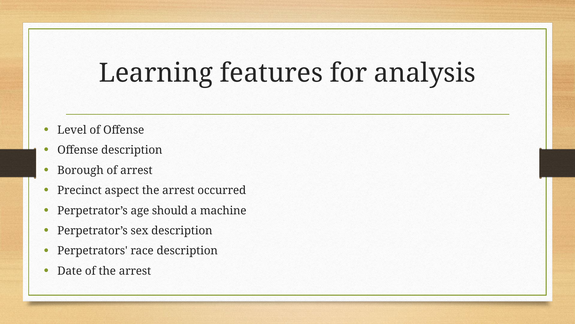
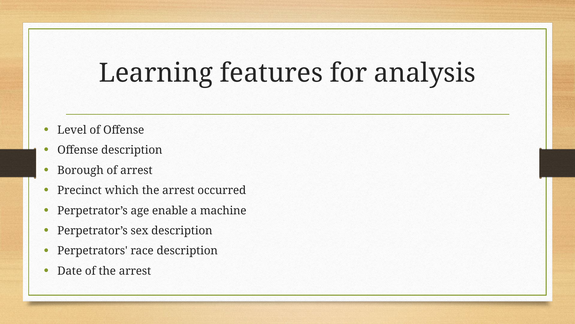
aspect: aspect -> which (122, 190)
should: should -> enable (170, 210)
